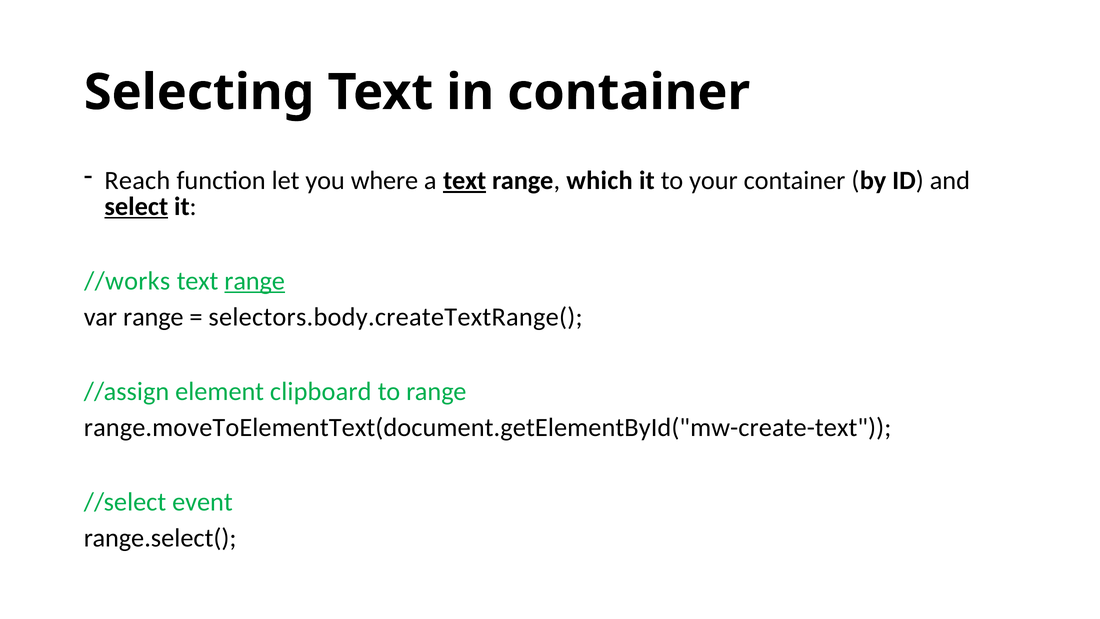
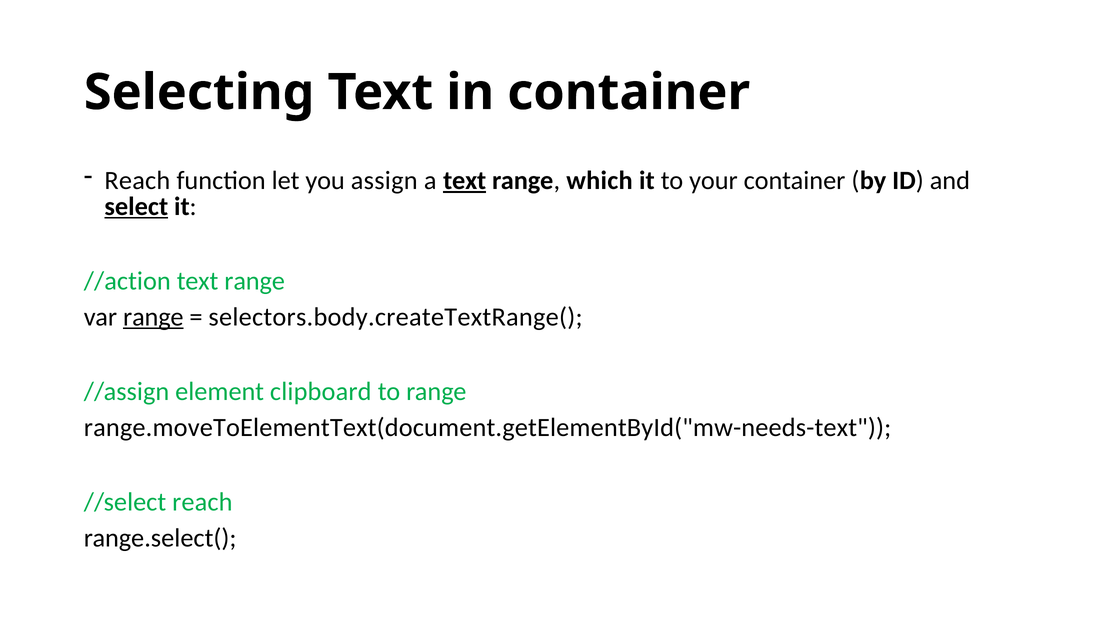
where: where -> assign (384, 181)
//works: //works -> //action (127, 281)
range underline: present -> none (255, 281)
range underline: none -> present (153, 317)
range.moveToElementText(document.getElementById("mw-create-text: range.moveToElementText(document.getElementById("mw-create-text -> range.moveToElementText(document.getElementById("mw-needs-text (488, 427)
//select event: event -> reach (202, 502)
